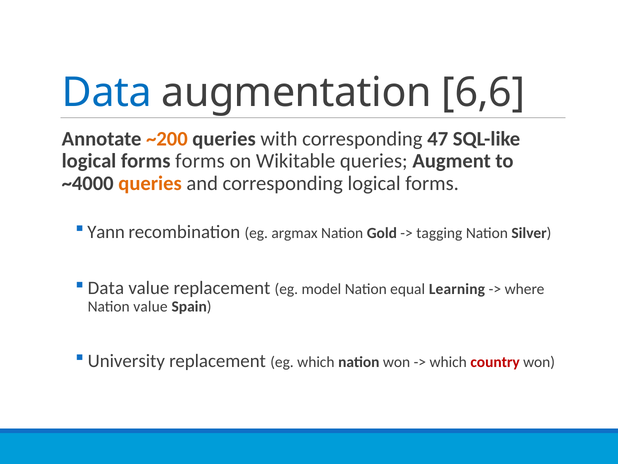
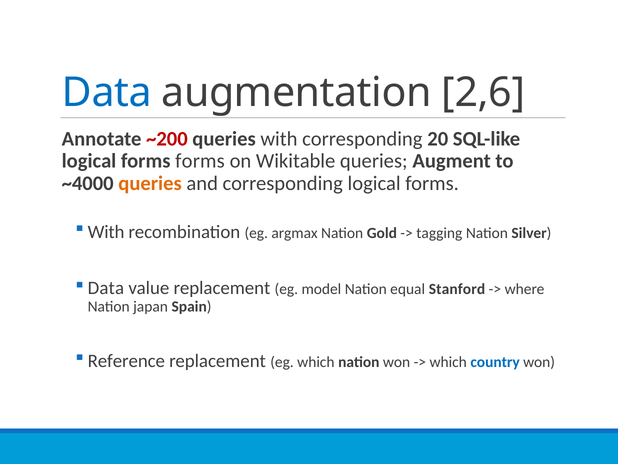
6,6: 6,6 -> 2,6 (483, 92)
~200 colour: orange -> red (167, 139)
47: 47 -> 20 (438, 139)
Yann: Yann -> With (106, 232)
Learning: Learning -> Stanford (457, 289)
Nation value: value -> japan (151, 306)
University: University -> Reference (126, 361)
country colour: red -> blue (495, 362)
